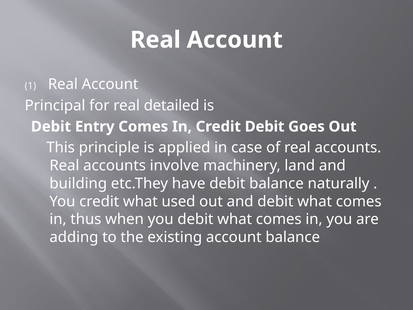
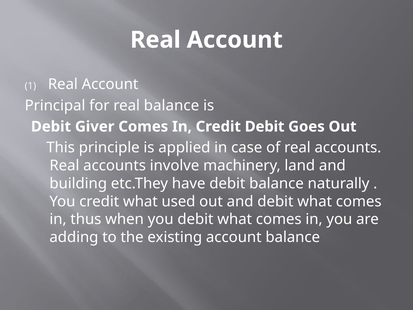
real detailed: detailed -> balance (171, 105)
Entry: Entry -> Giver (95, 127)
